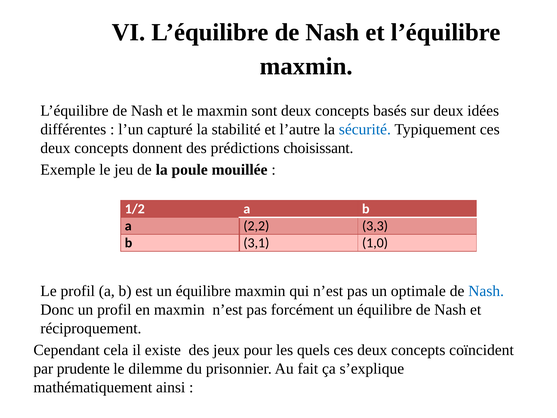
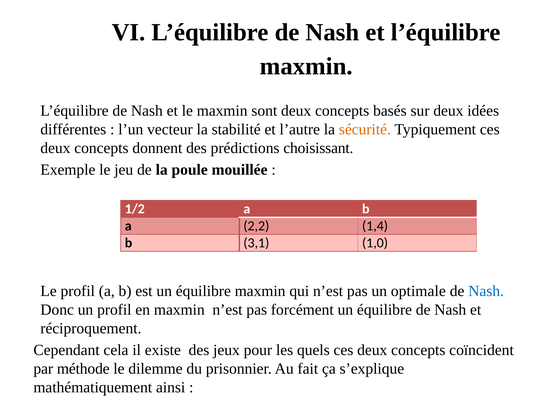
capturé: capturé -> vecteur (170, 129)
sécurité colour: blue -> orange (365, 129)
3,3: 3,3 -> 1,4 (375, 226)
prudente: prudente -> méthode (83, 368)
